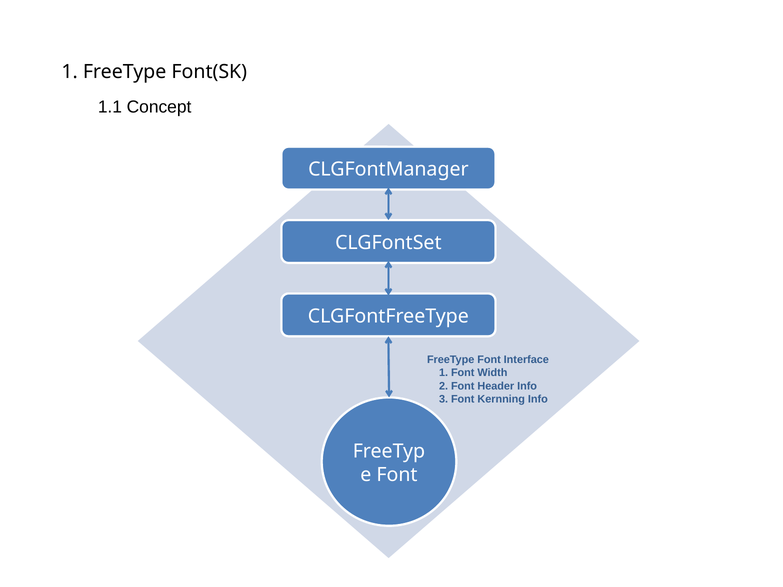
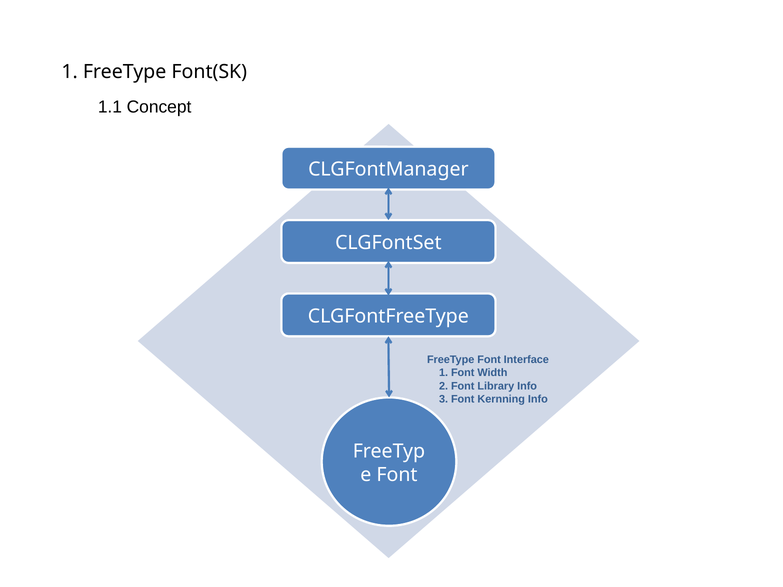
Header: Header -> Library (496, 386)
